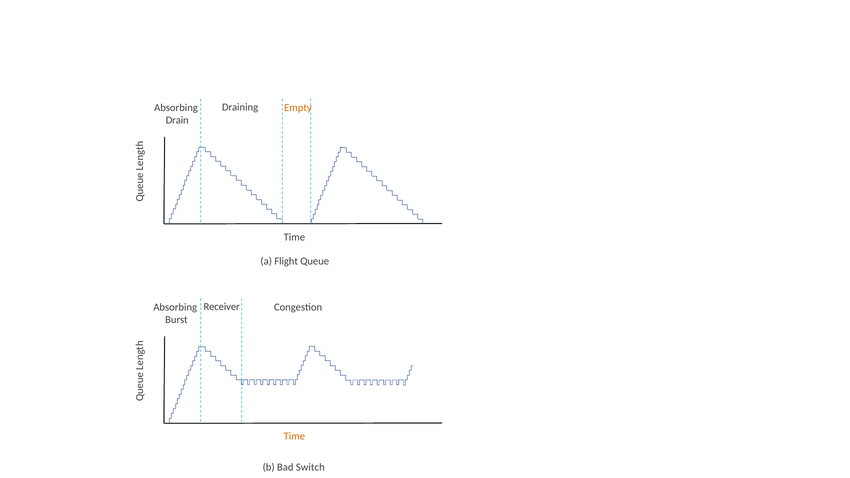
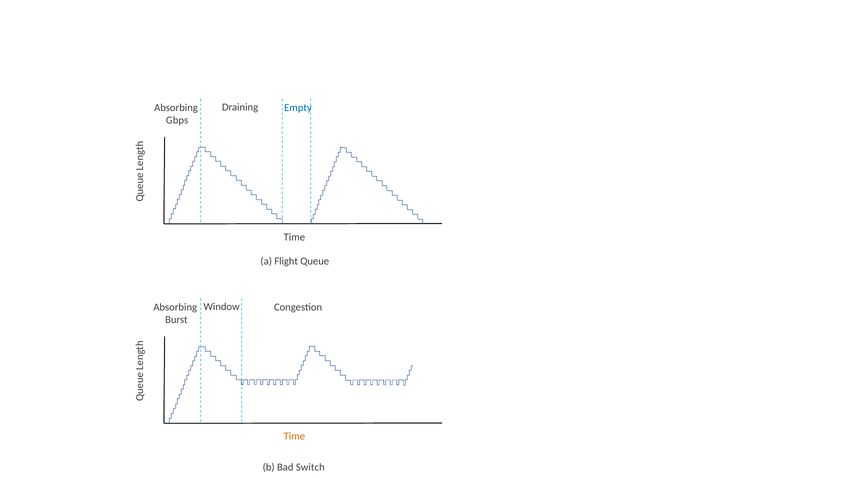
Empty colour: orange -> blue (298, 108)
Drain: Drain -> Gbps (177, 120)
Receiver: Receiver -> Window (222, 307)
